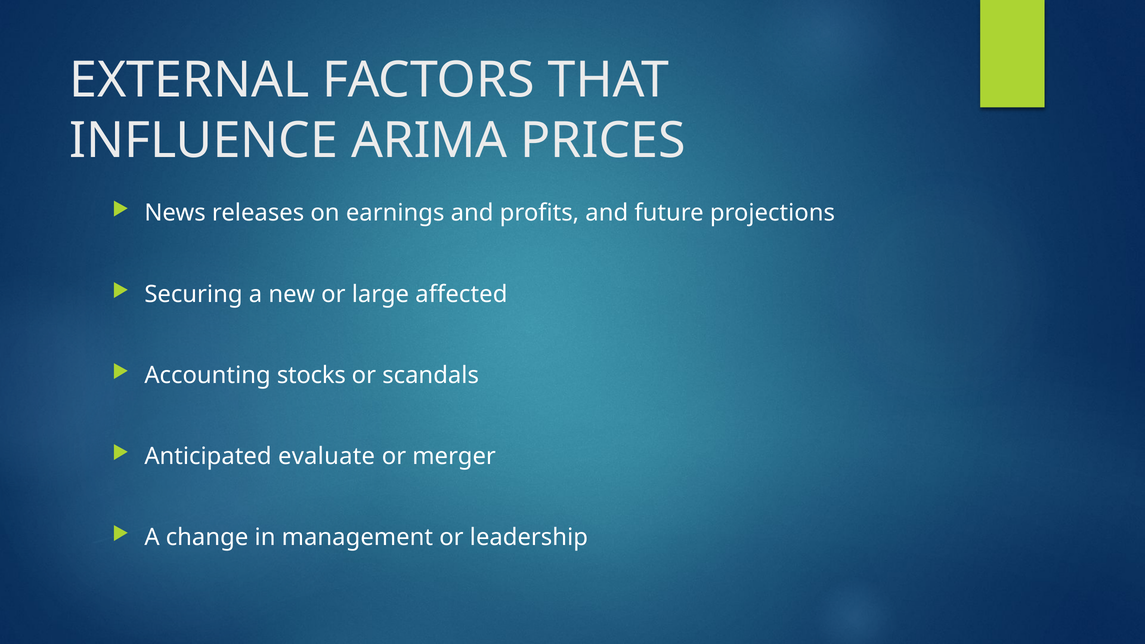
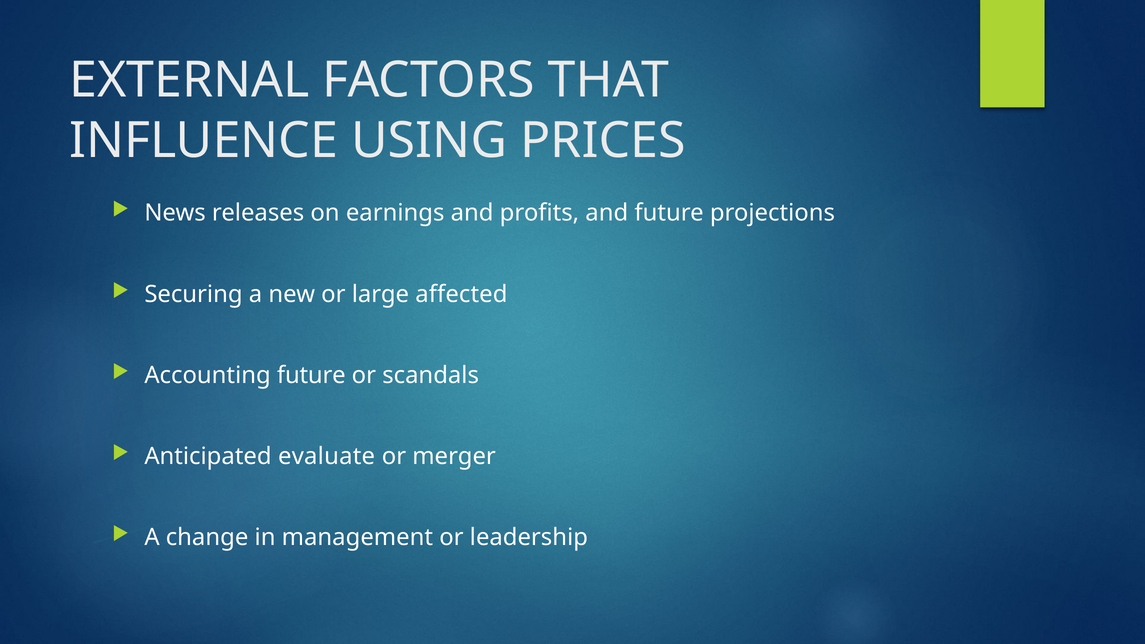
ARIMA: ARIMA -> USING (429, 141)
Accounting stocks: stocks -> future (311, 375)
